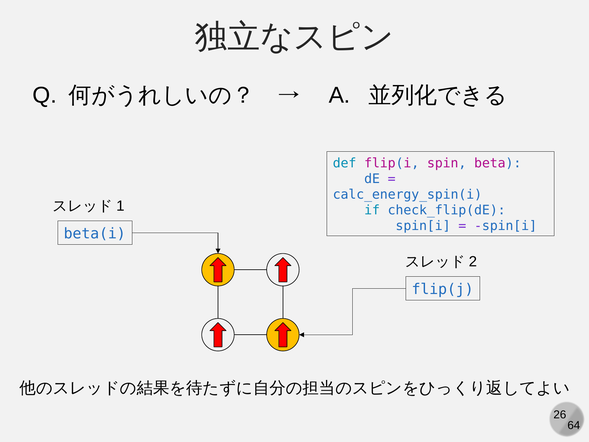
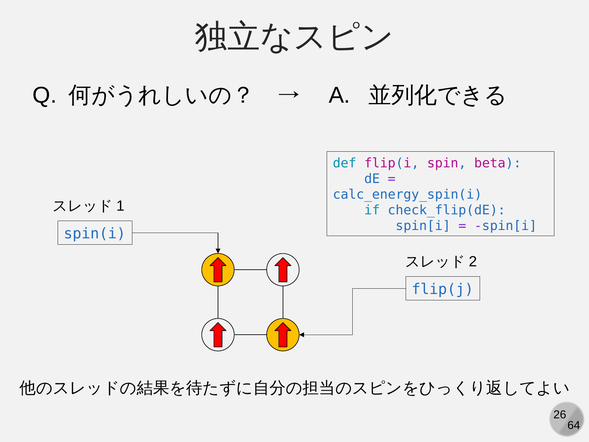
beta(i: beta(i -> spin(i (95, 234)
